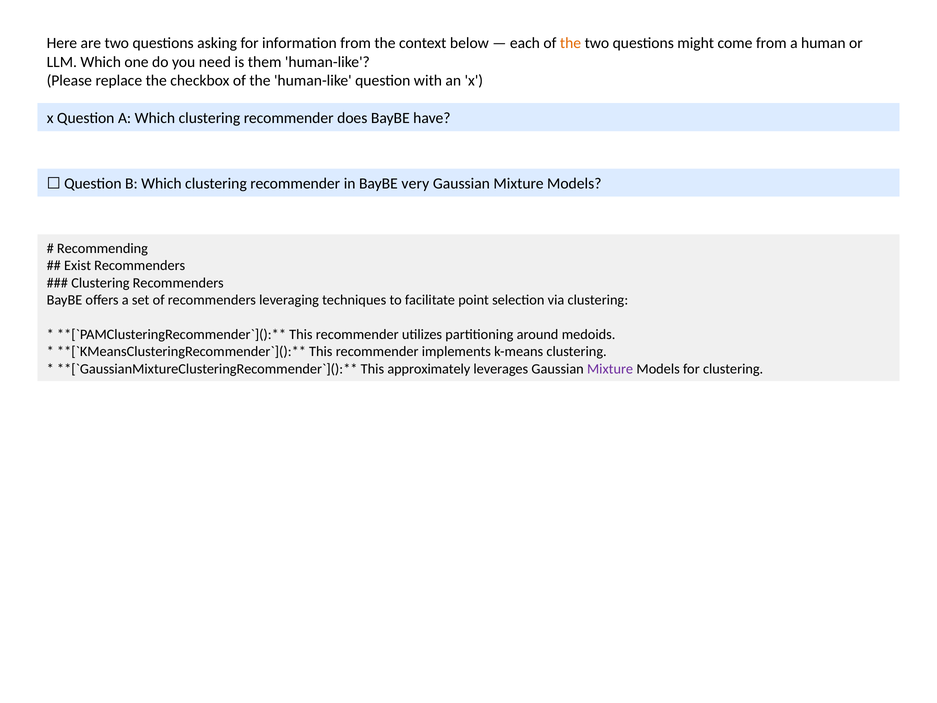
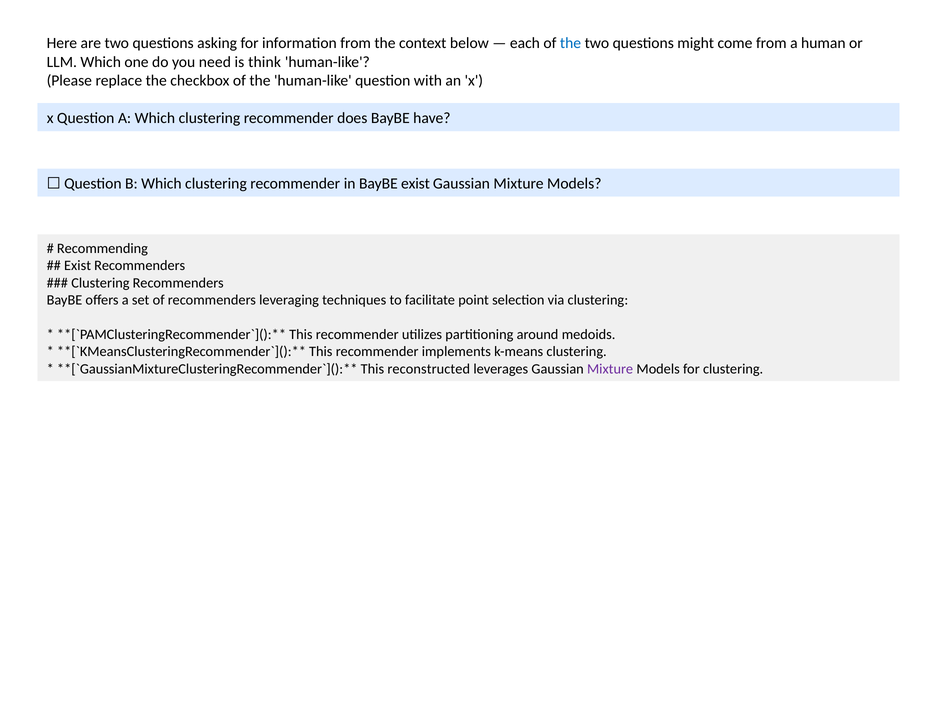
the colour: orange -> blue (571, 43)
them: them -> think (265, 62)
BayBE very: very -> exist (416, 184)
approximately: approximately -> reconstructed (429, 369)
